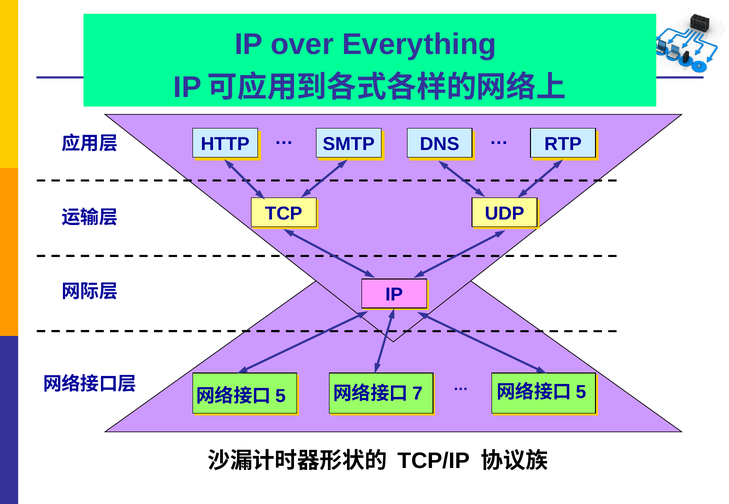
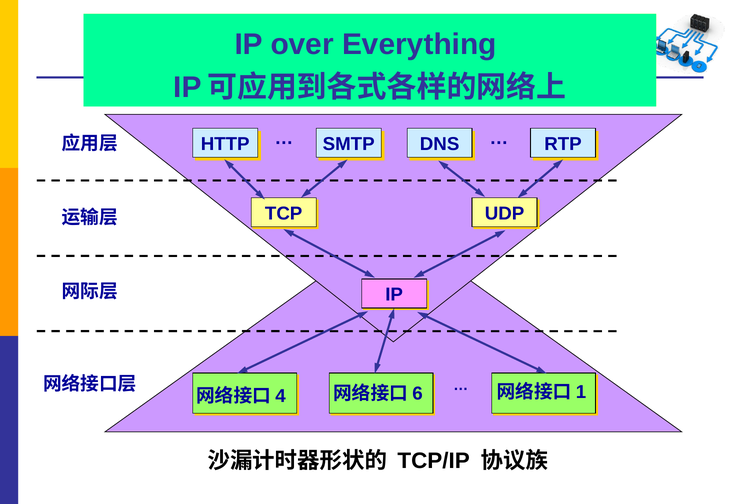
5: 5 -> 4 (281, 397)
7: 7 -> 6 (418, 394)
5: 5 -> 1 (581, 393)
